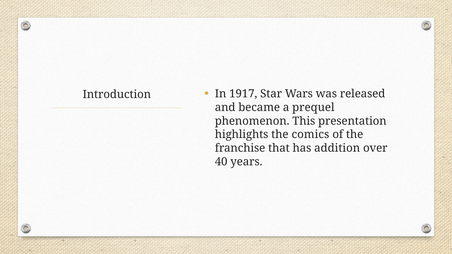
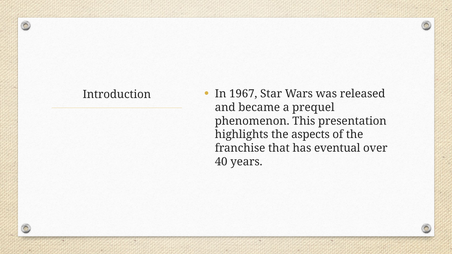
1917: 1917 -> 1967 (243, 94)
comics: comics -> aspects (311, 135)
addition: addition -> eventual (337, 148)
